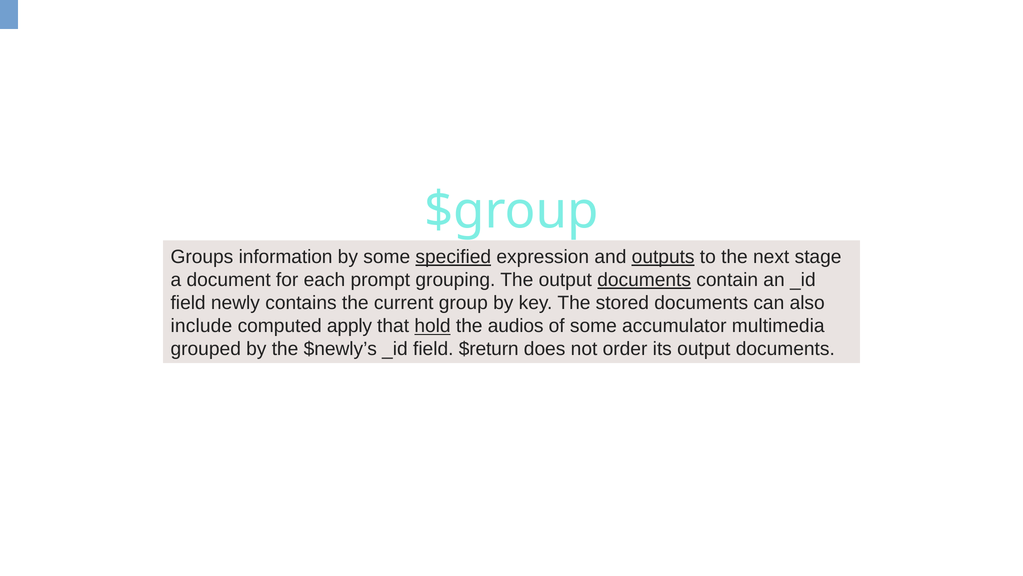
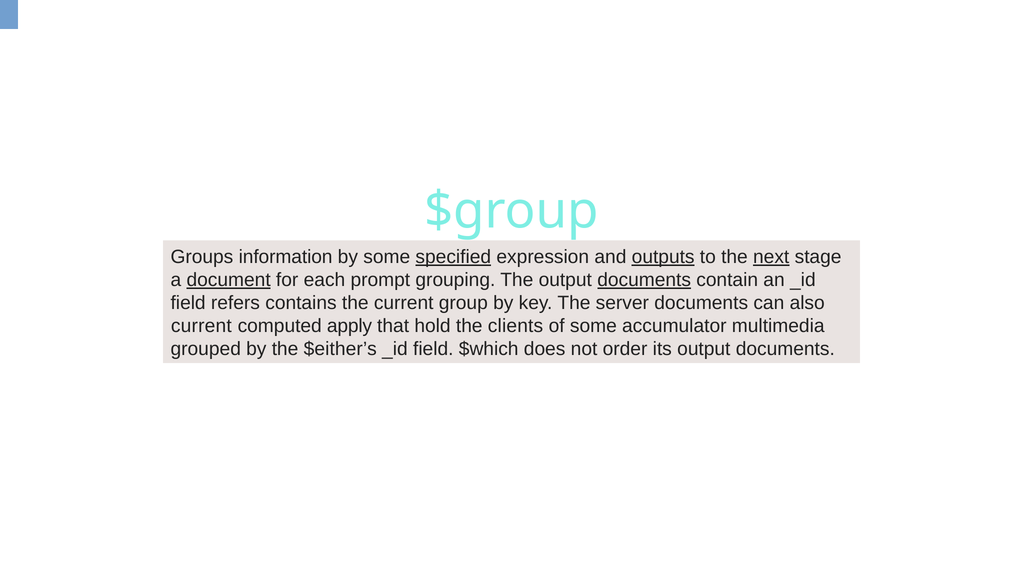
next underline: none -> present (771, 257)
document underline: none -> present (229, 280)
newly: newly -> refers (235, 303)
stored: stored -> server (622, 303)
include: include -> current (201, 326)
hold underline: present -> none (433, 326)
audios: audios -> clients (516, 326)
$newly’s: $newly’s -> $either’s (340, 349)
$return: $return -> $which (489, 349)
